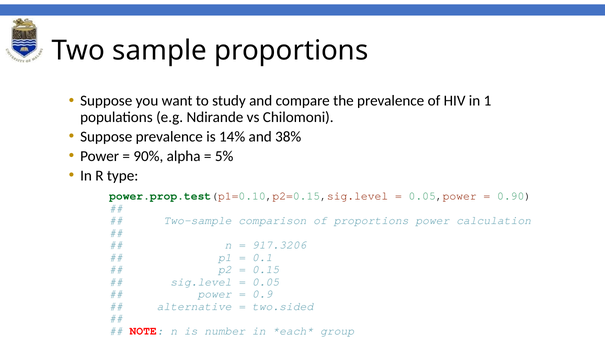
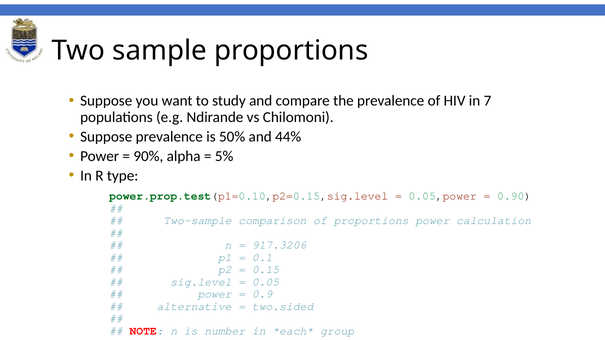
1: 1 -> 7 (488, 101)
14%: 14% -> 50% (232, 137)
38%: 38% -> 44% (288, 137)
